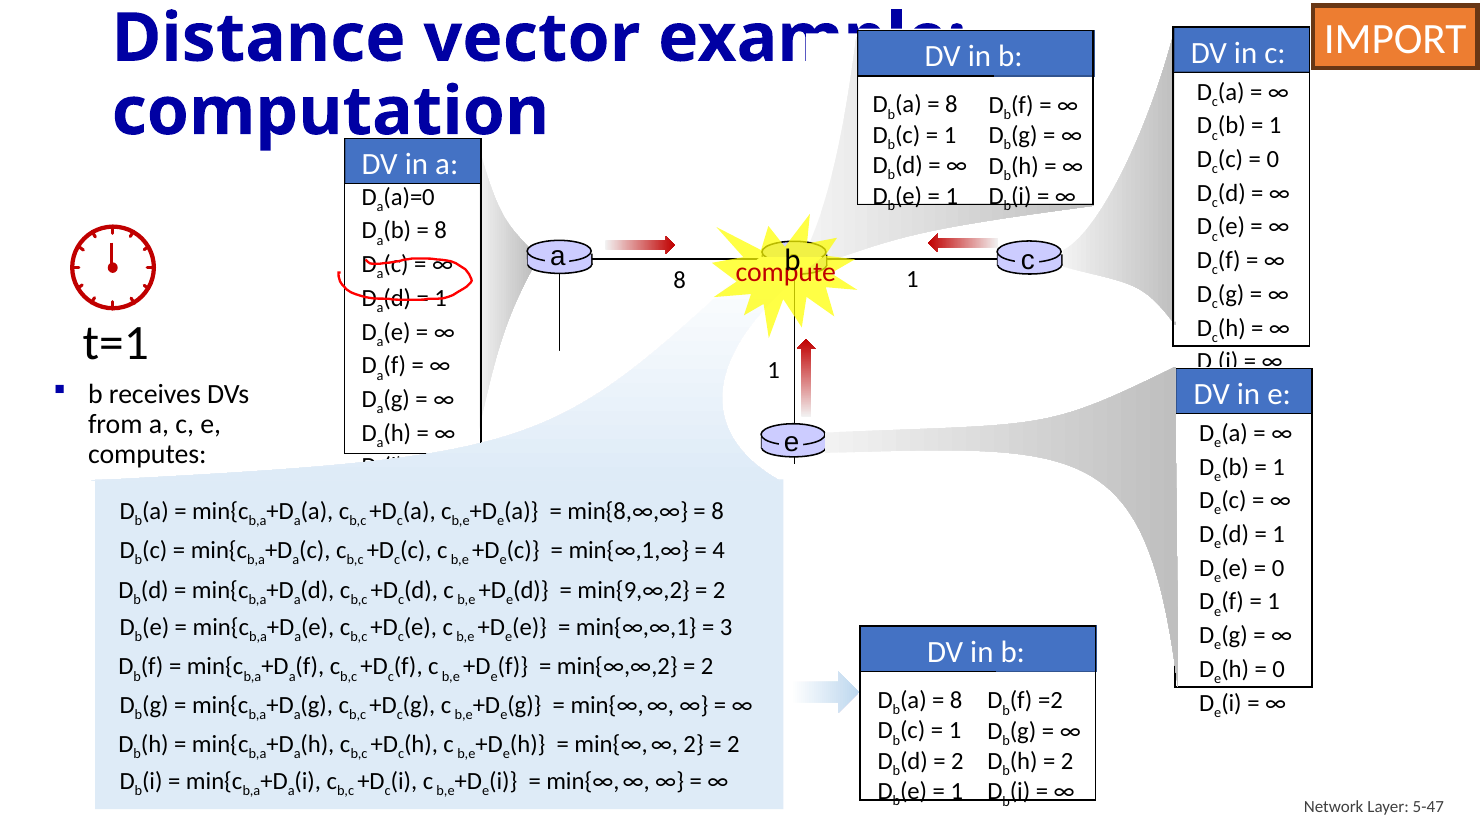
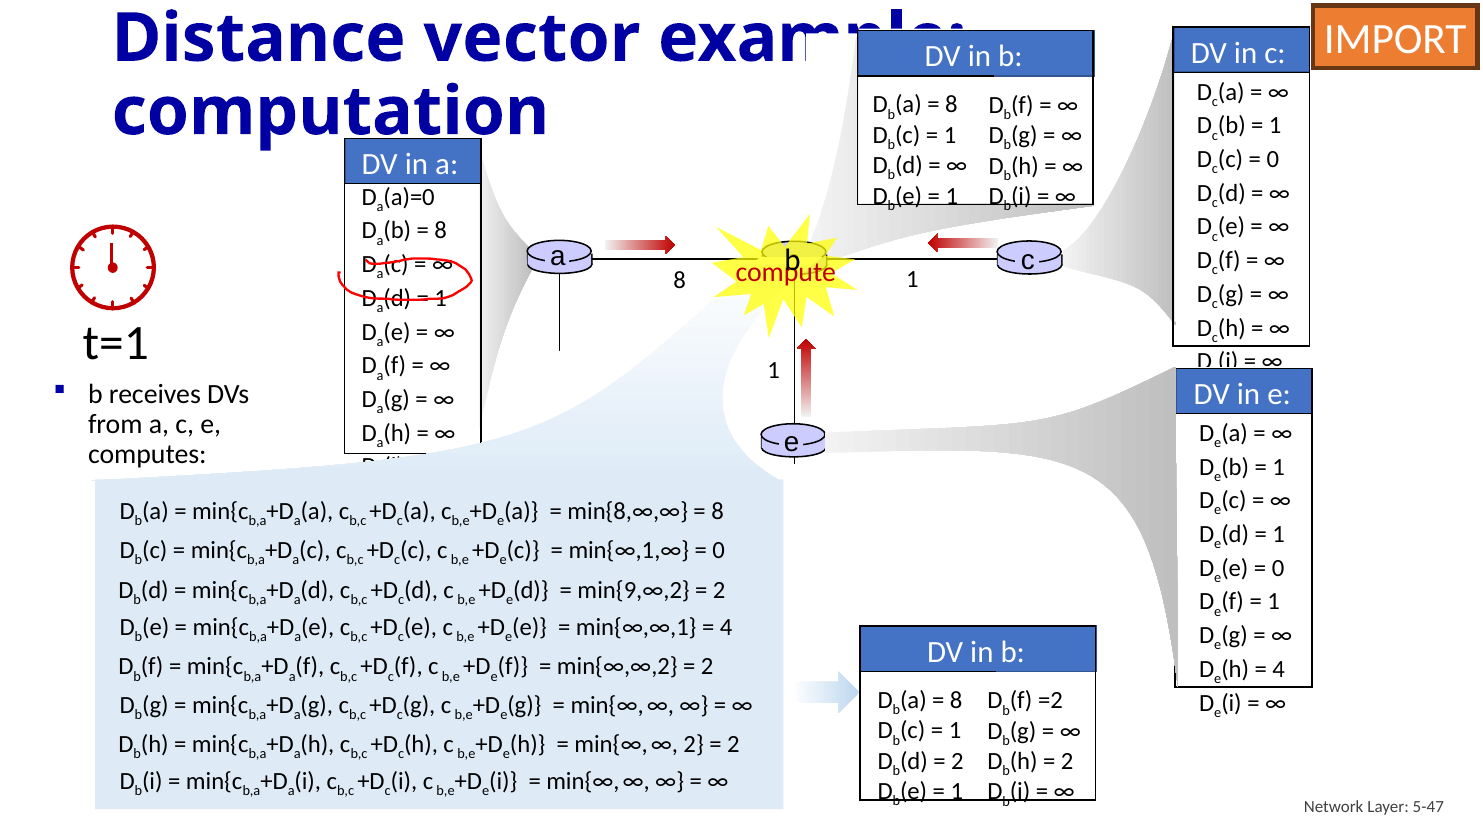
4: 4 -> 0 (719, 551)
3: 3 -> 4 (726, 627)
0: 0 -> 4 (1279, 669)
